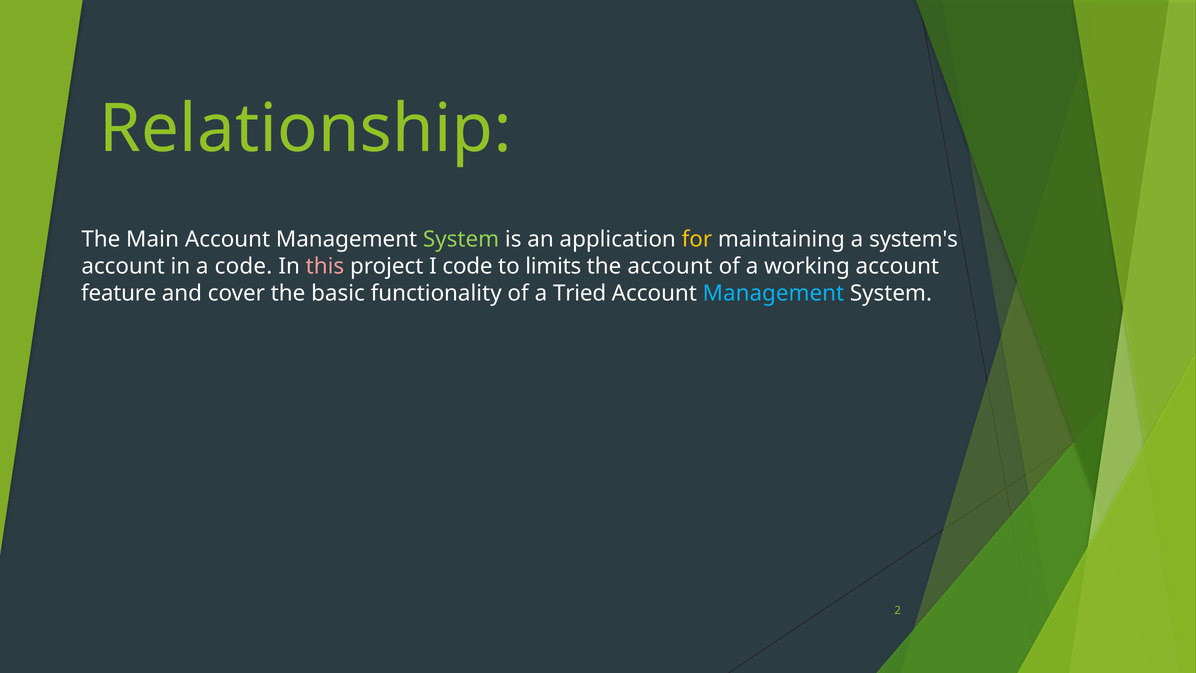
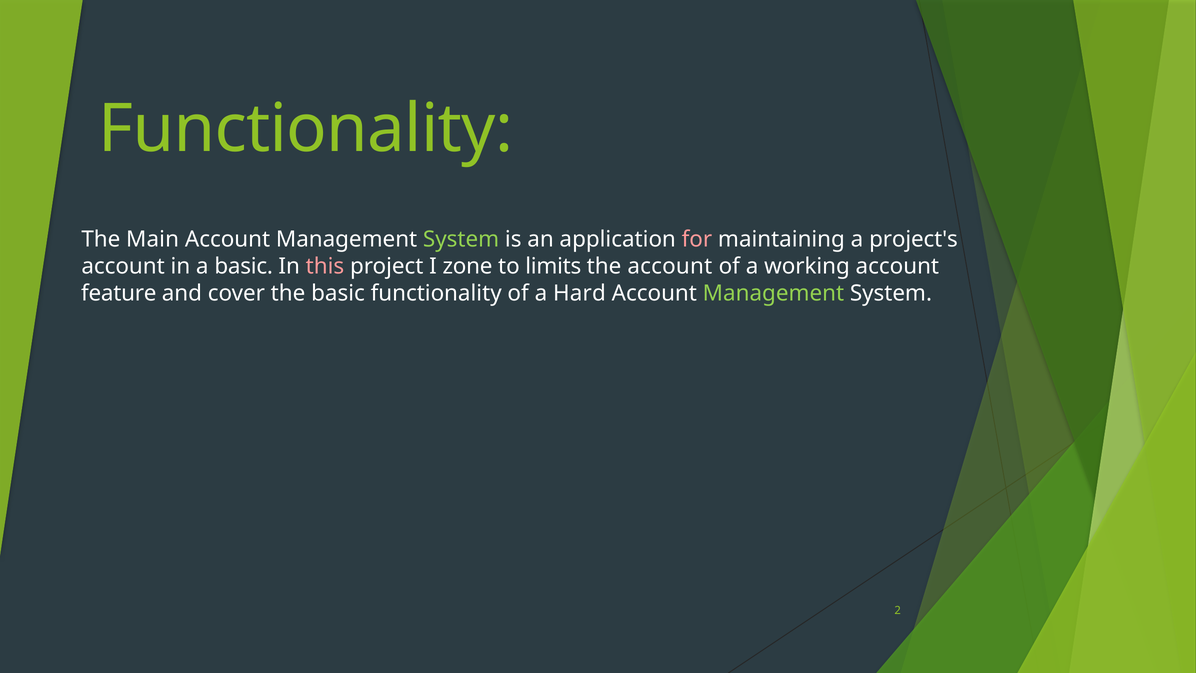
Relationship: Relationship -> Functionality (306, 129)
for colour: yellow -> pink (697, 239)
system's: system's -> project's (914, 239)
a code: code -> basic (244, 266)
I code: code -> zone (468, 266)
Tried: Tried -> Hard (579, 293)
Management colour: light blue -> light green (773, 293)
